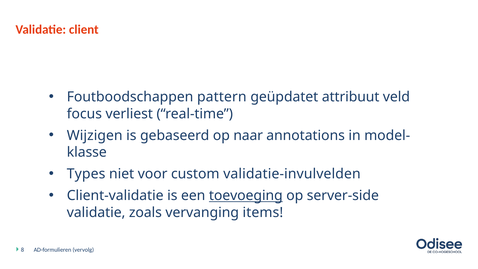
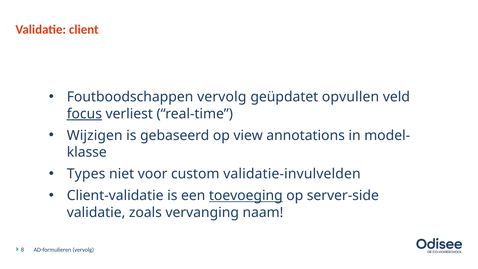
Foutboodschappen pattern: pattern -> vervolg (222, 97)
attribuut: attribuut -> opvullen (351, 97)
focus underline: none -> present (84, 114)
naar: naar -> view (248, 135)
items: items -> naam (263, 212)
